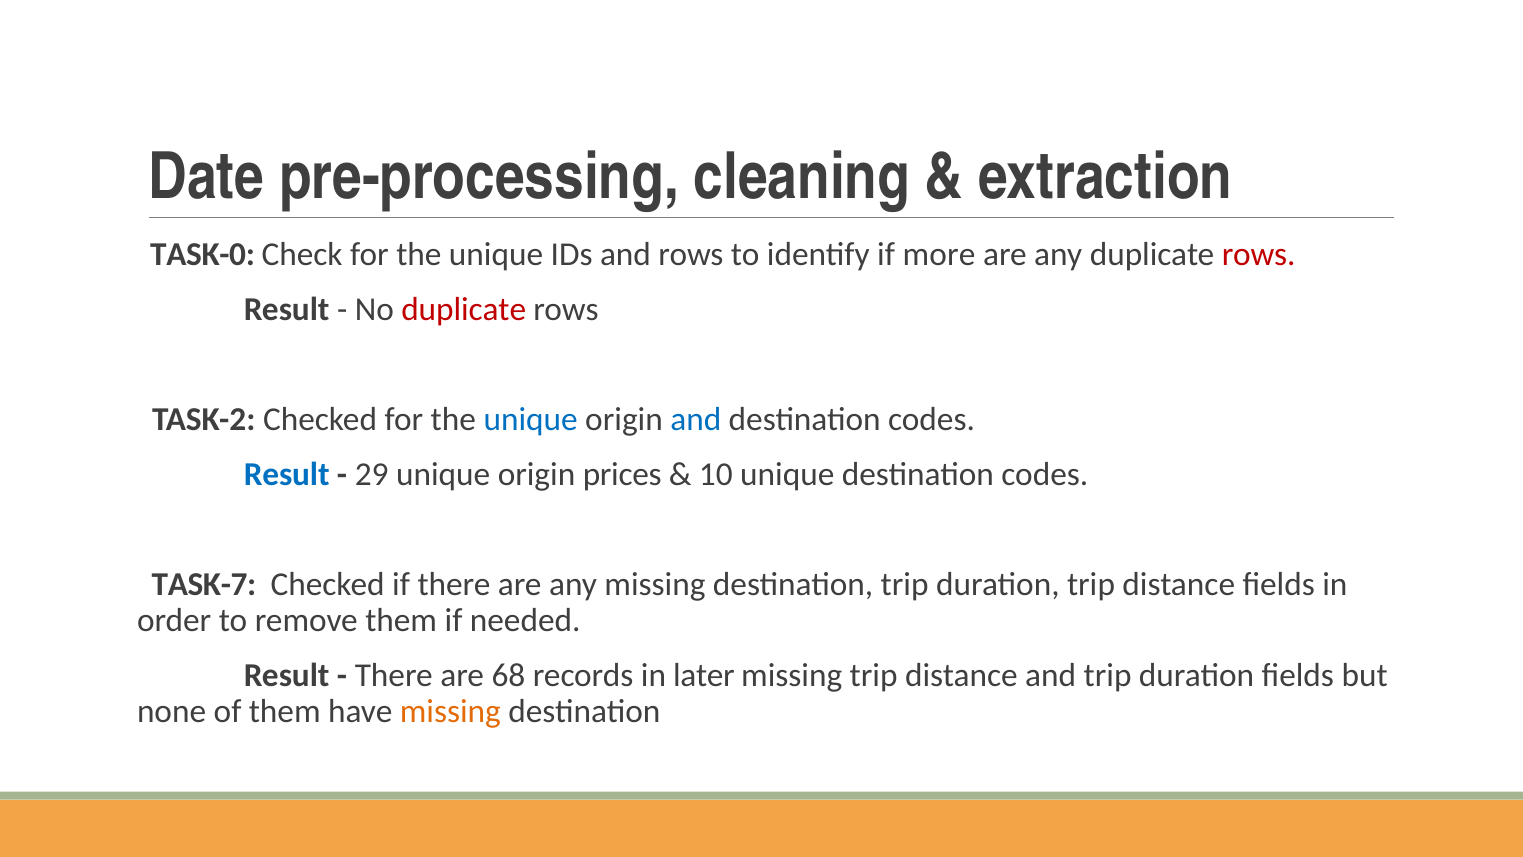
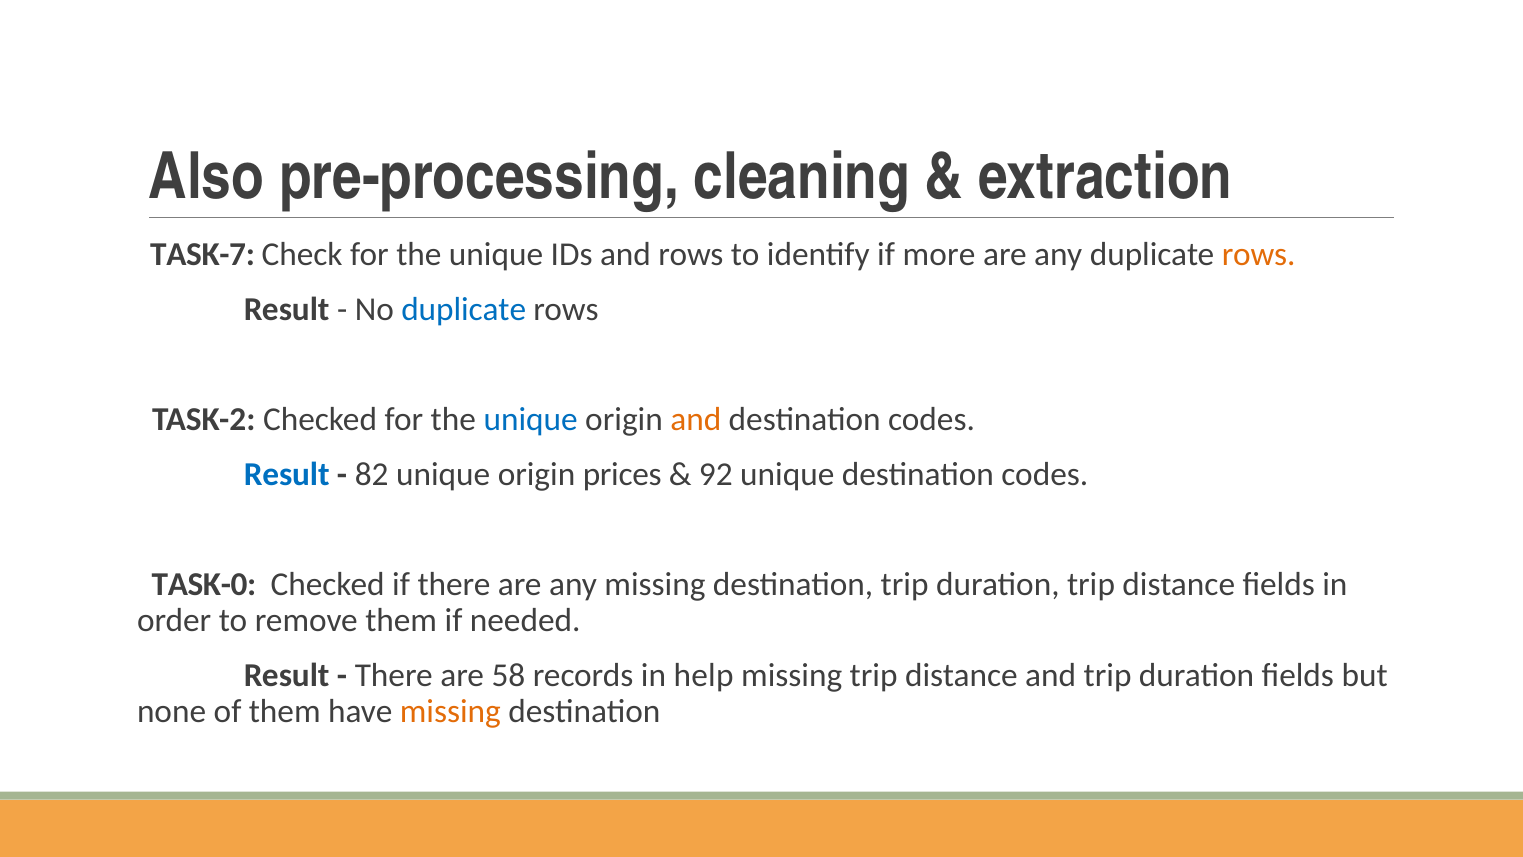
Date: Date -> Also (206, 177)
TASK-0: TASK-0 -> TASK-7 (203, 254)
rows colour: red -> orange (1259, 254)
duplicate colour: red -> blue (464, 309)
and colour: blue -> orange (696, 419)
29: 29 -> 82 (372, 474)
10: 10 -> 92 (716, 474)
TASK-7: TASK-7 -> TASK-0 (204, 584)
68: 68 -> 58 (508, 675)
later: later -> help (704, 675)
